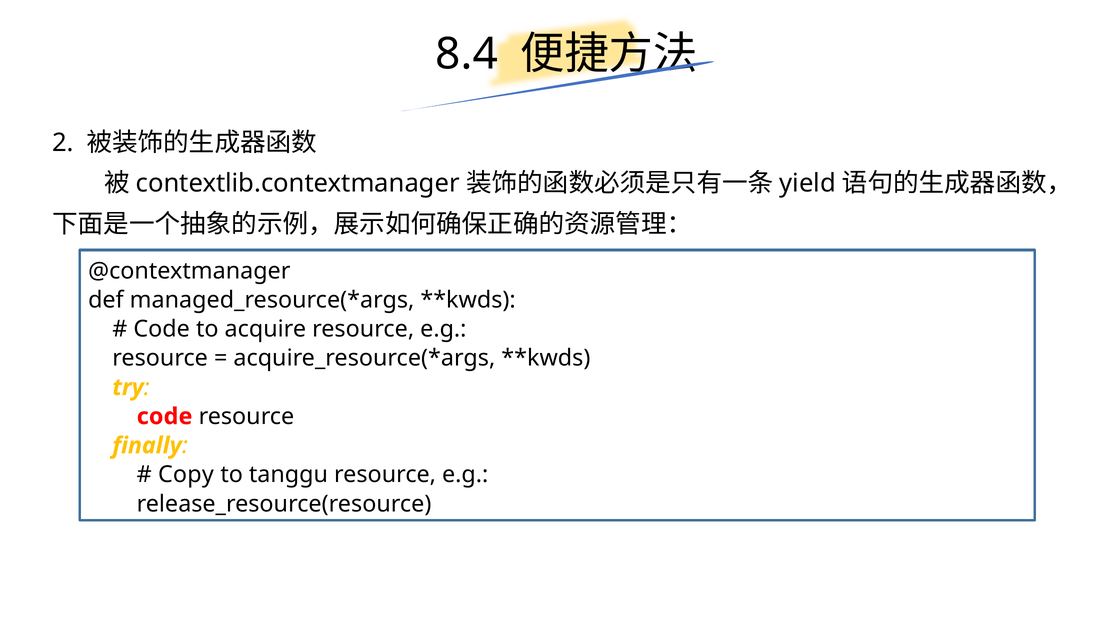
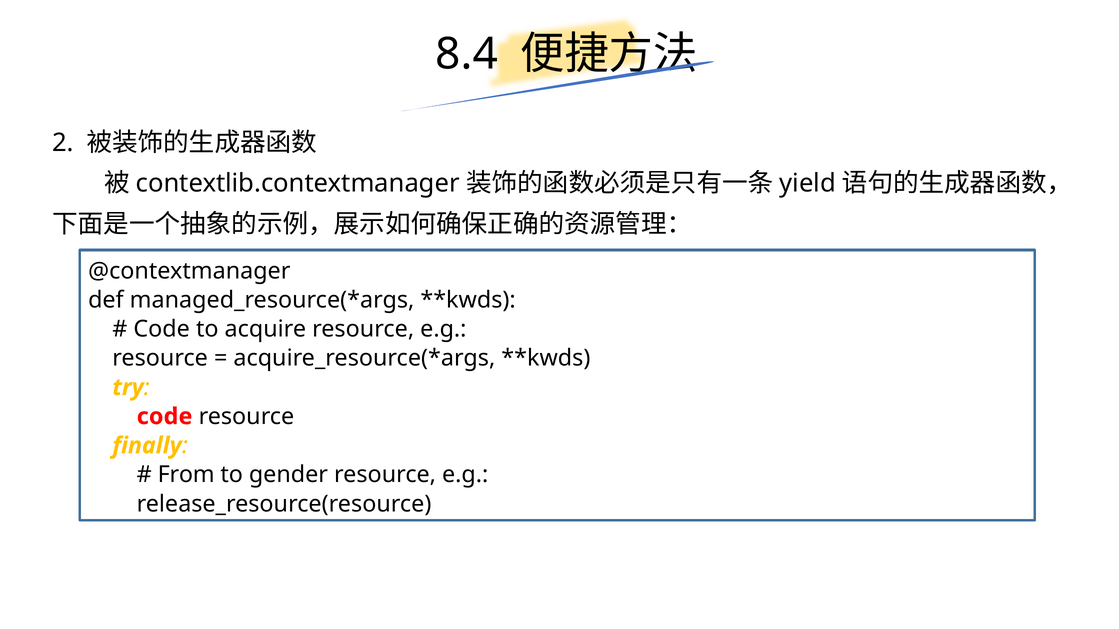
Copy: Copy -> From (186, 475)
tanggu: tanggu -> gender (288, 475)
